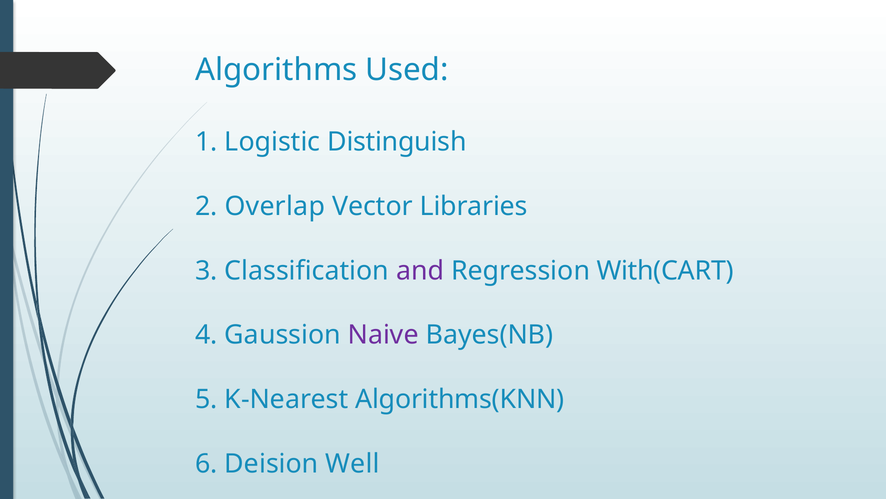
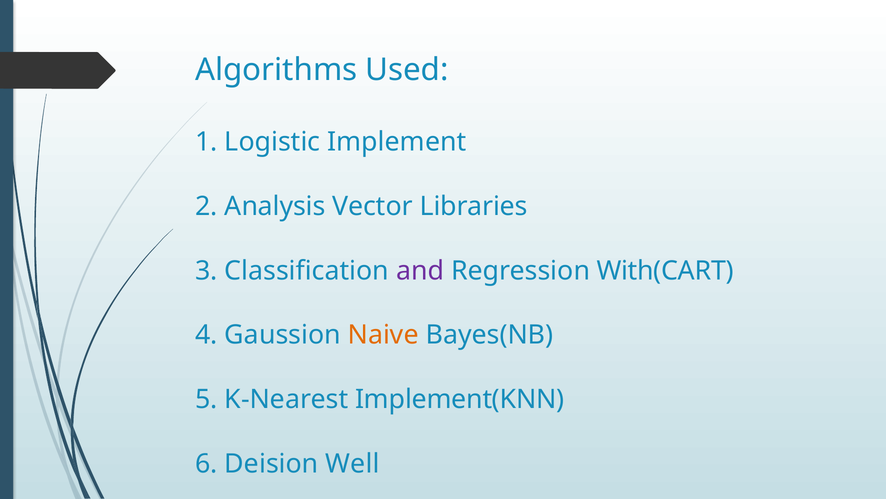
Distinguish: Distinguish -> Implement (397, 142)
Overlap: Overlap -> Analysis (275, 206)
Naive colour: purple -> orange (383, 335)
Algorithms(KNN: Algorithms(KNN -> Implement(KNN (460, 399)
